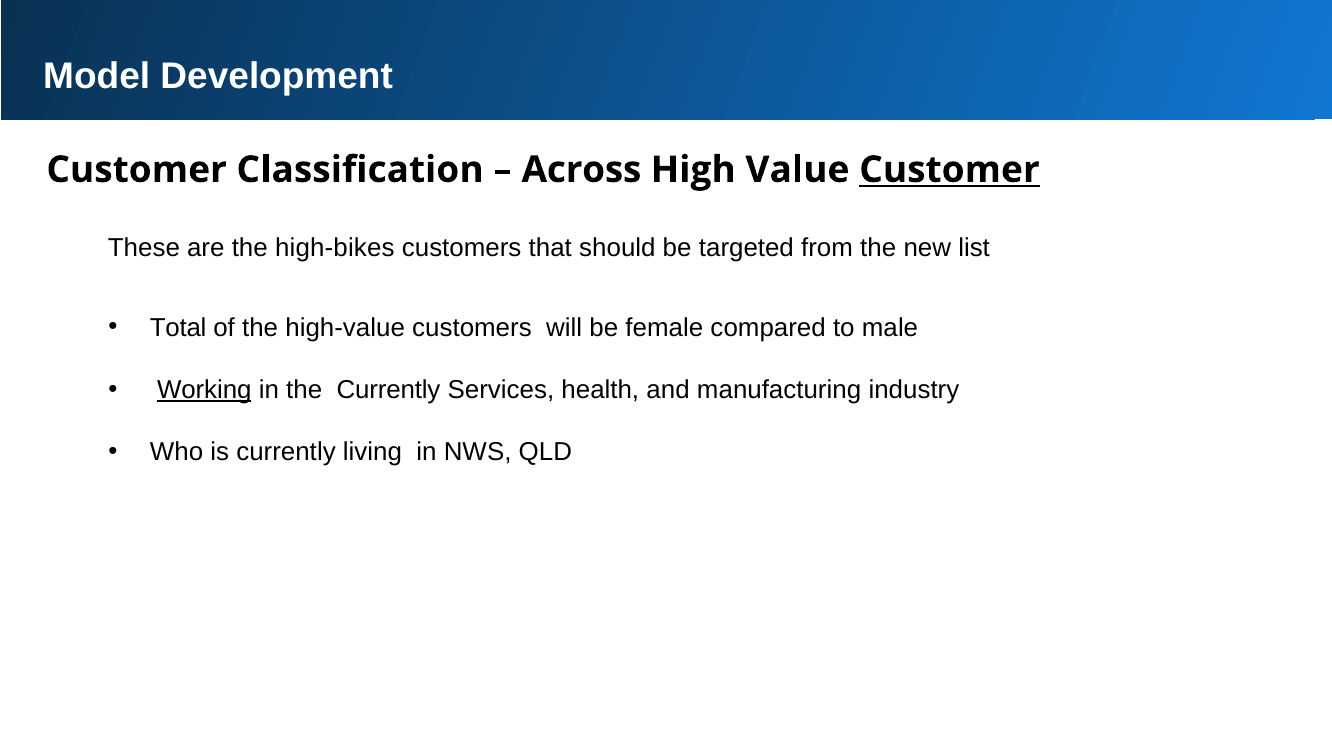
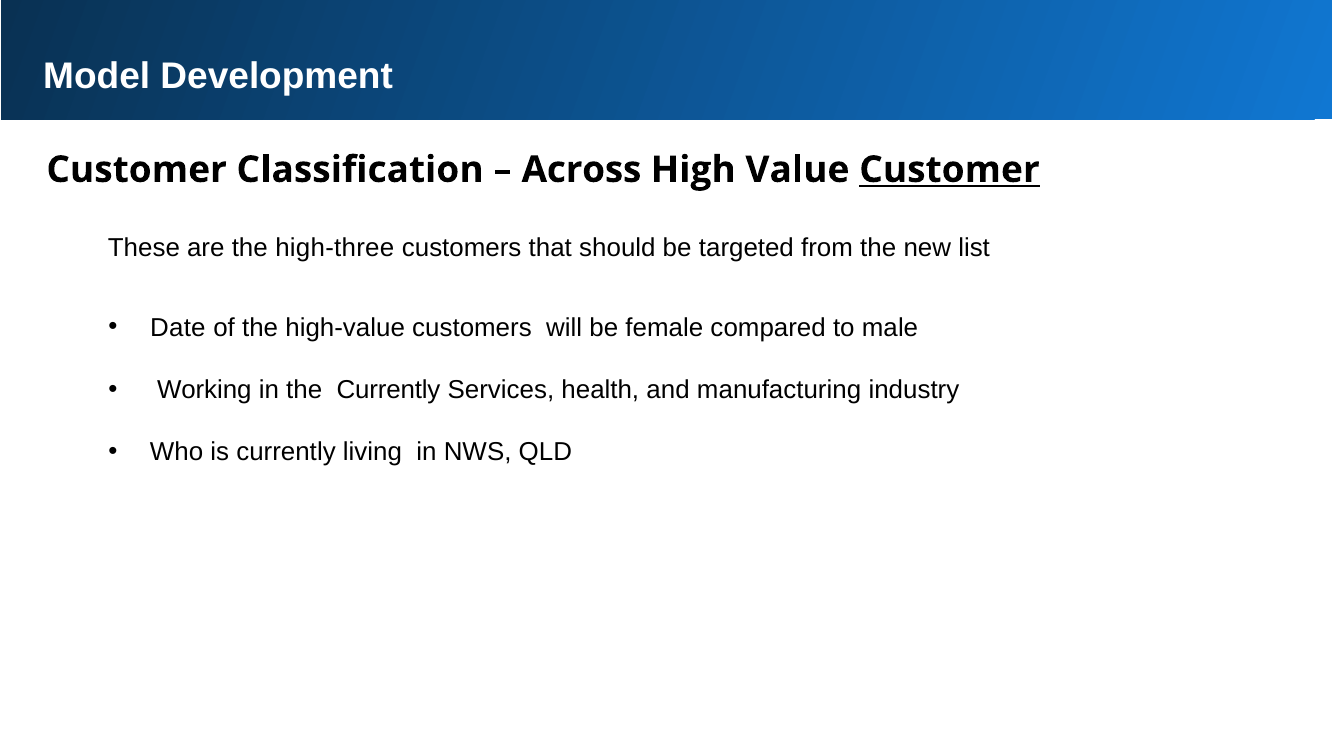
high-bikes: high-bikes -> high-three (335, 248)
Total: Total -> Date (178, 328)
Working underline: present -> none (204, 390)
